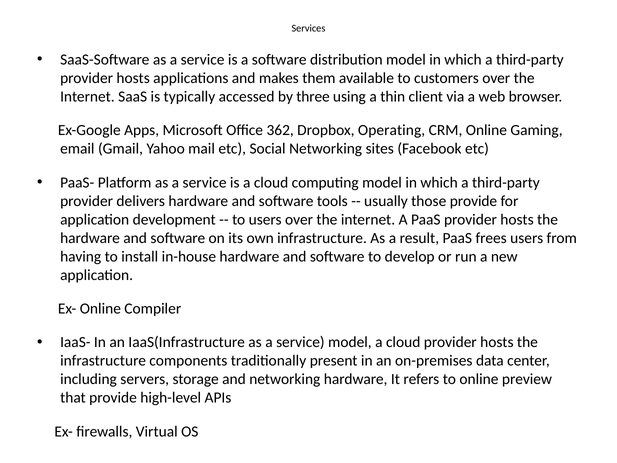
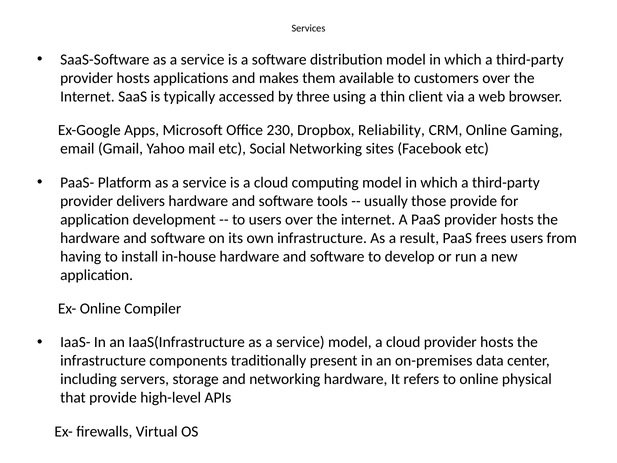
362: 362 -> 230 (280, 130)
Operating: Operating -> Reliability (392, 130)
preview: preview -> physical (527, 379)
